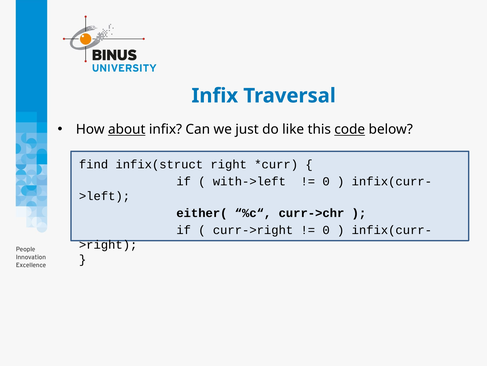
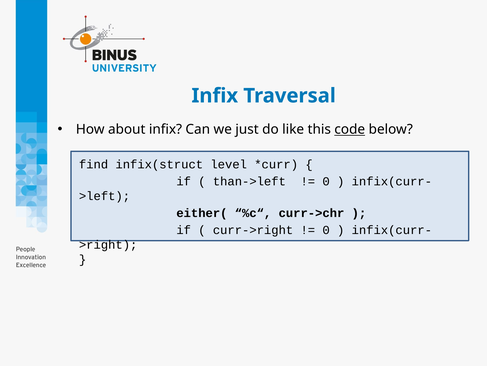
about underline: present -> none (127, 129)
right: right -> level (229, 164)
with->left: with->left -> than->left (249, 181)
